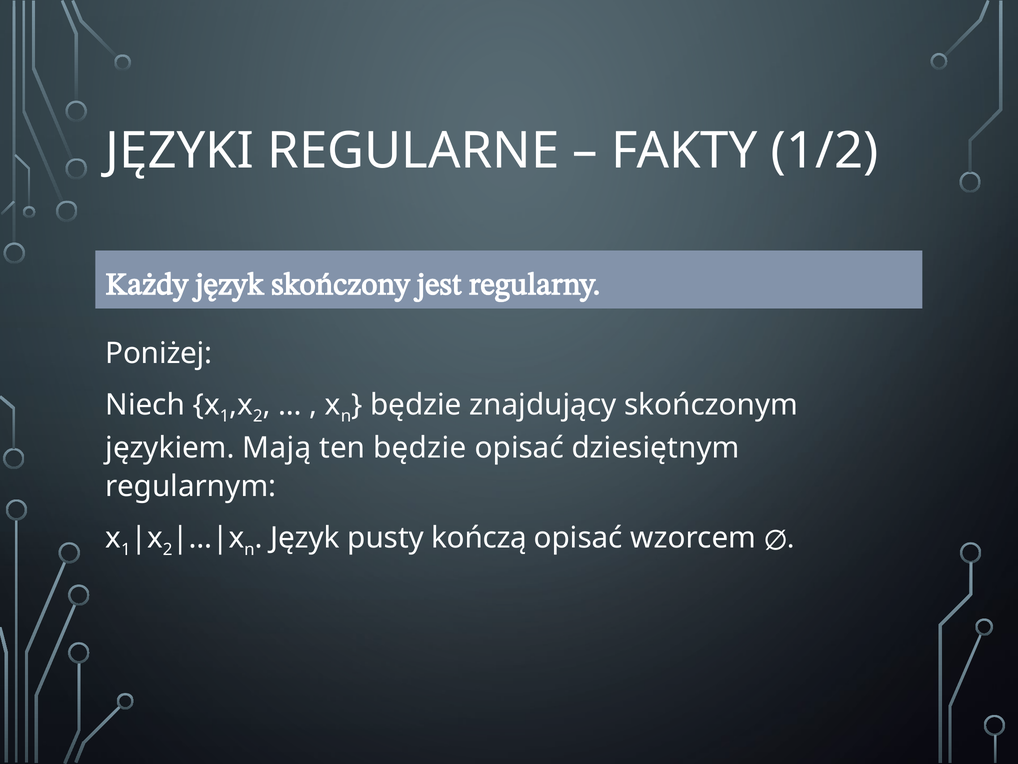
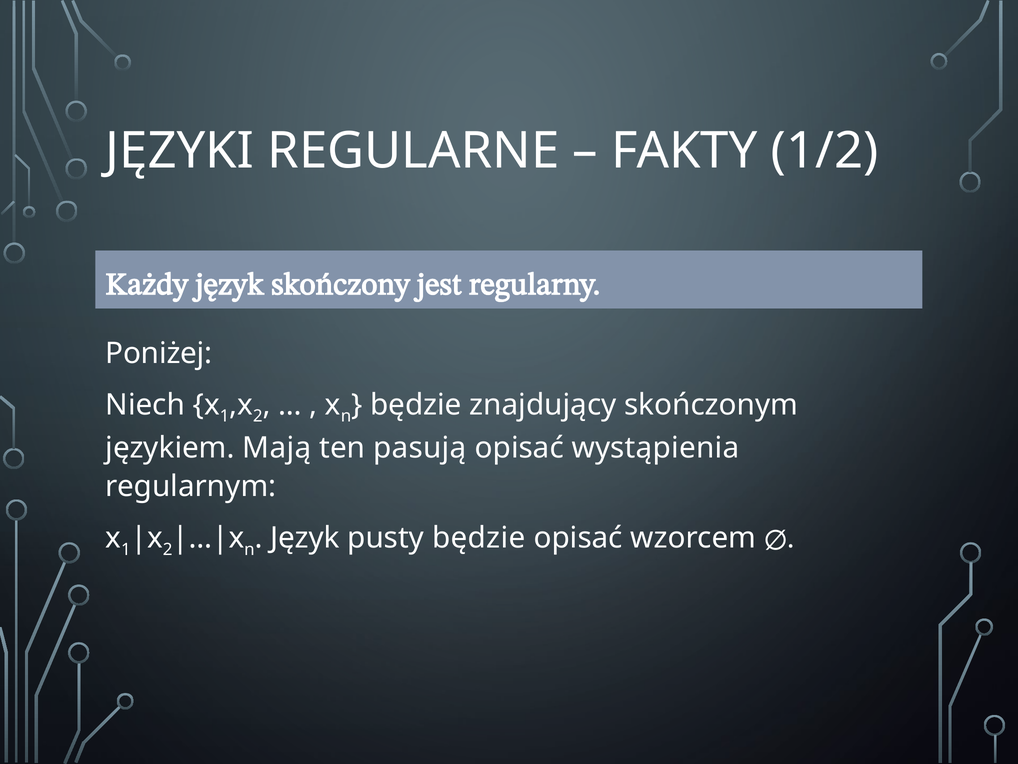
ten będzie: będzie -> pasują (420, 448)
dziesiętnym: dziesiętnym -> wystąpienia (655, 448)
pusty kończą: kończą -> będzie (479, 538)
